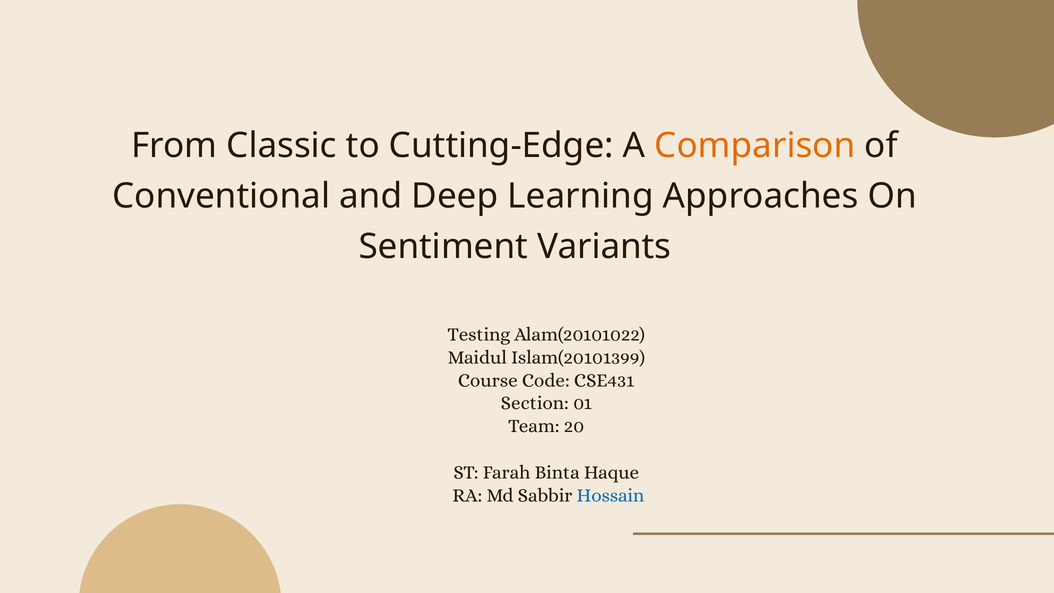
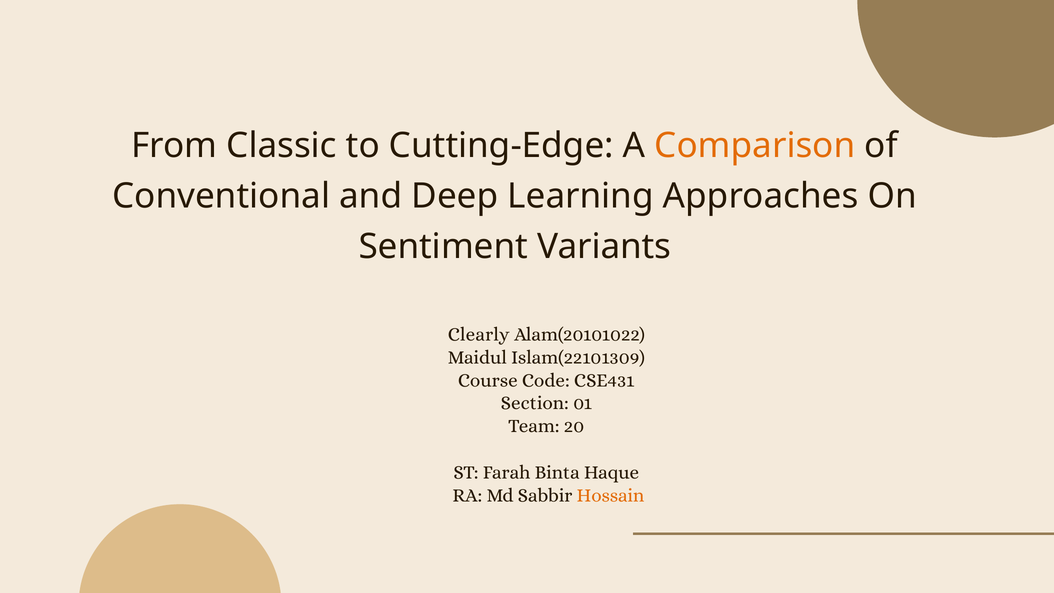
Testing: Testing -> Clearly (479, 335)
Islam(20101399: Islam(20101399 -> Islam(22101309 (578, 357)
Hossain colour: blue -> orange (610, 495)
